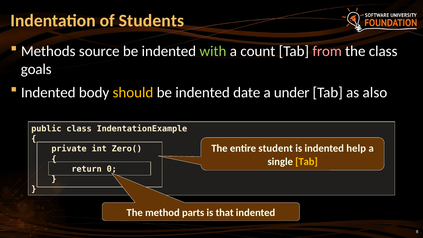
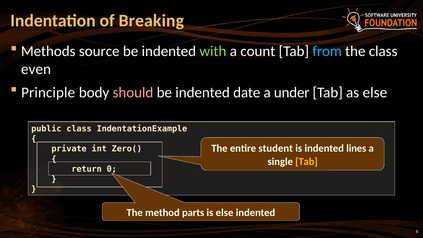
Students: Students -> Breaking (151, 21)
from colour: pink -> light blue (327, 51)
goals: goals -> even (36, 69)
Indented: Indented -> Principle (48, 92)
should colour: yellow -> pink (133, 92)
as also: also -> else (375, 92)
help: help -> lines (356, 148)
is that: that -> else (225, 213)
